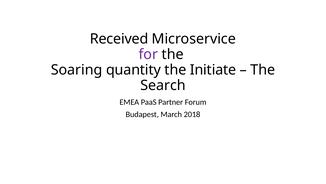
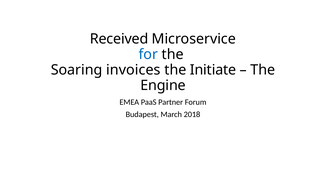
for colour: purple -> blue (148, 54)
quantity: quantity -> invoices (133, 70)
Search: Search -> Engine (163, 85)
